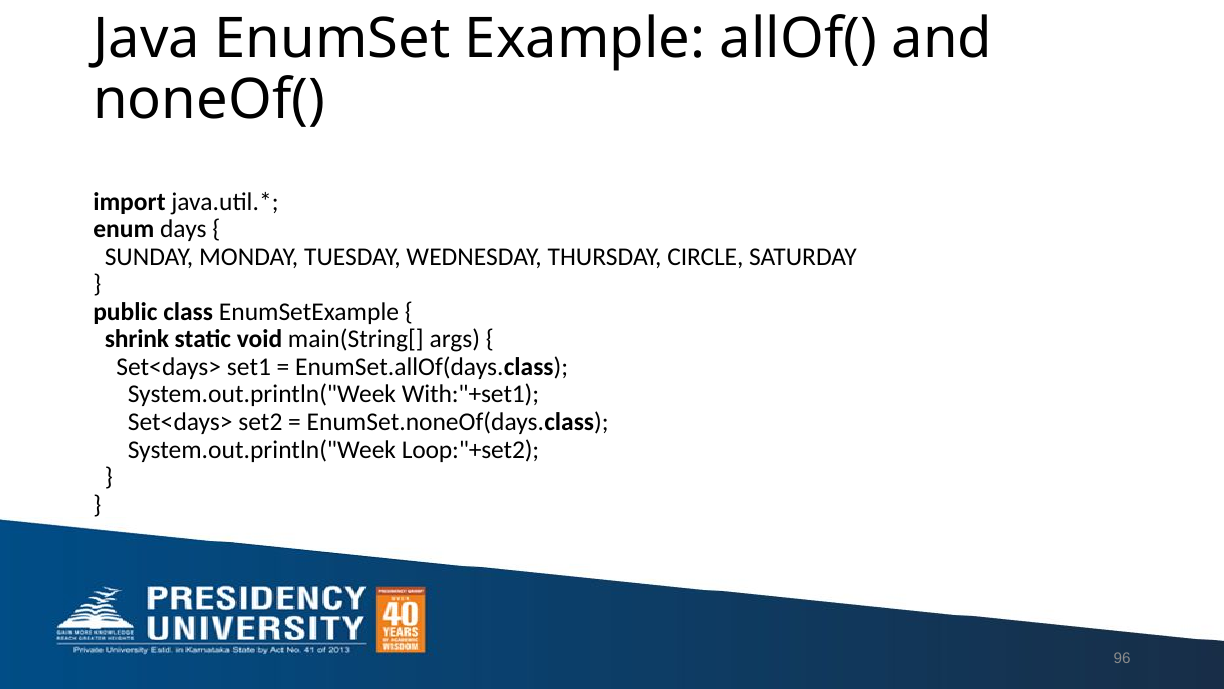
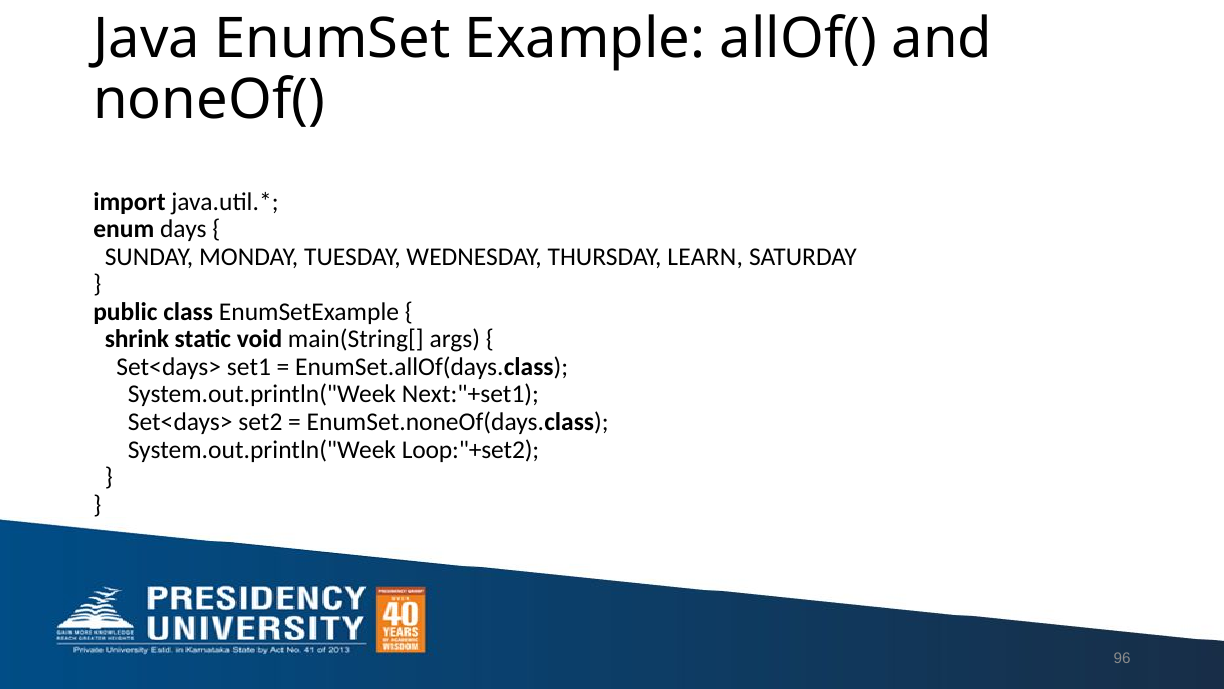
CIRCLE: CIRCLE -> LEARN (705, 257)
With:"+set1: With:"+set1 -> Next:"+set1 (470, 394)
